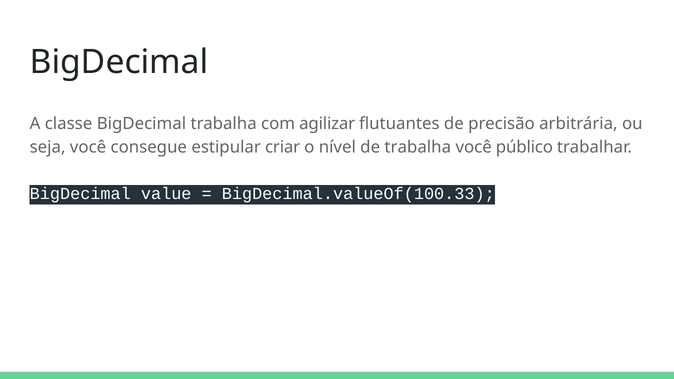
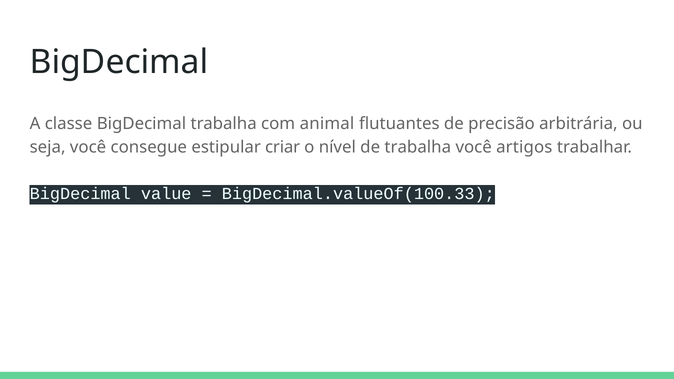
agilizar: agilizar -> animal (327, 124)
público: público -> artigos (524, 147)
